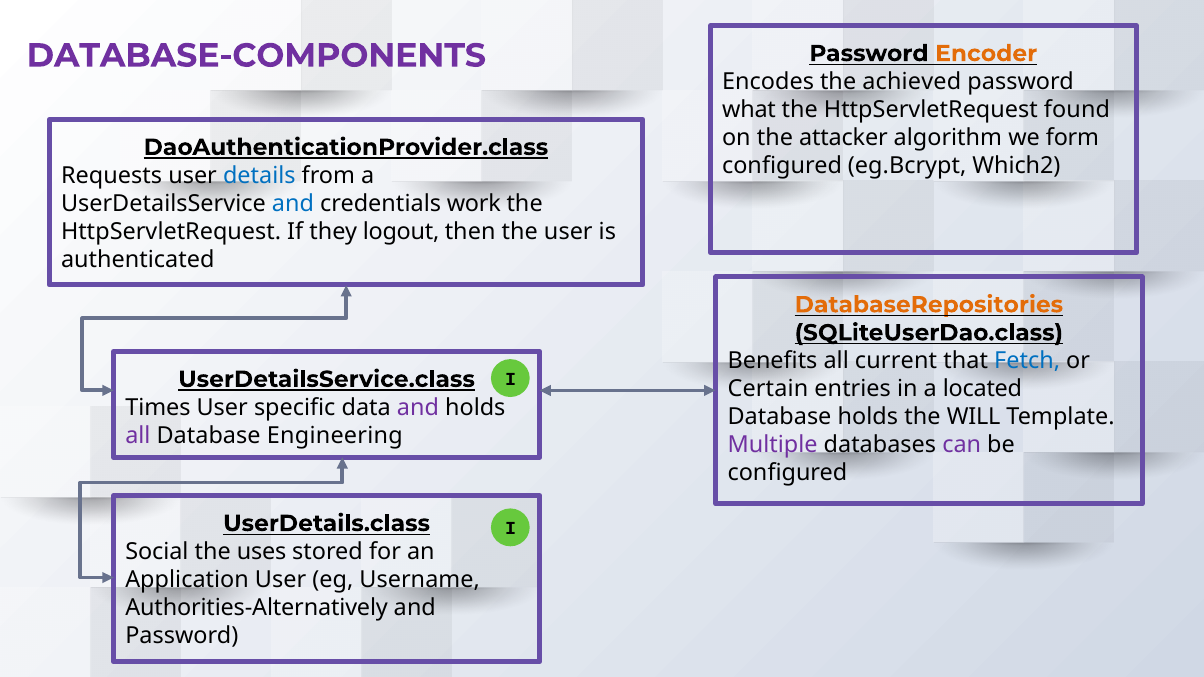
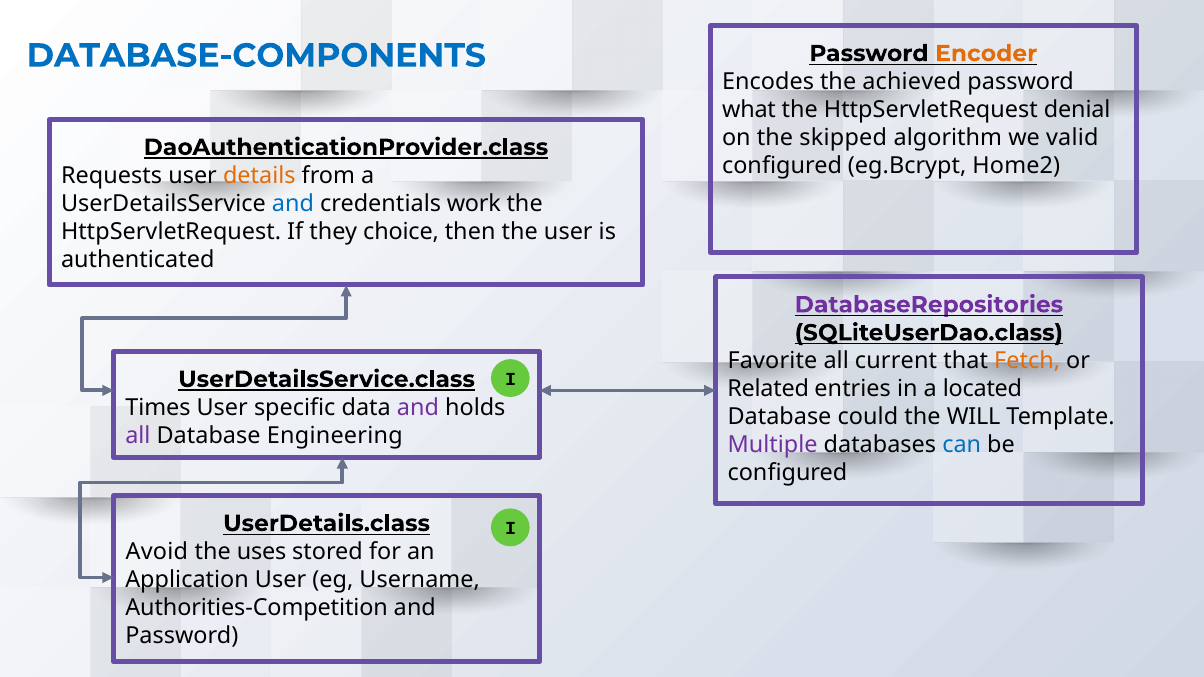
DATABASE-COMPONENTS colour: purple -> blue (256, 56)
found: found -> denial (1077, 110)
attacker: attacker -> skipped (843, 138)
form: form -> valid (1072, 138)
Which2: Which2 -> Home2 (1016, 166)
details colour: blue -> orange (259, 175)
logout: logout -> choice (401, 232)
DatabaseRepositories colour: orange -> purple (929, 305)
Benefits: Benefits -> Favorite (772, 361)
Fetch colour: blue -> orange (1027, 361)
Certain: Certain -> Related (768, 389)
Database holds: holds -> could (868, 417)
can colour: purple -> blue (962, 445)
Social: Social -> Avoid (157, 552)
Authorities-Alternatively: Authorities-Alternatively -> Authorities-Competition (257, 608)
